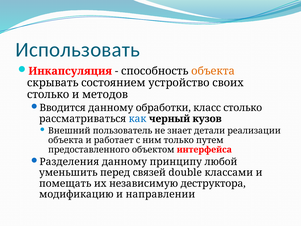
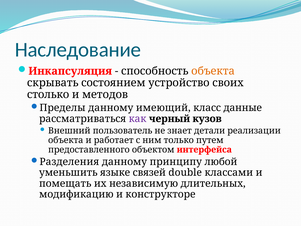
Использовать: Использовать -> Наследование (78, 50)
Вводится: Вводится -> Пределы (63, 108)
обработки: обработки -> имеющий (163, 108)
класс столько: столько -> данные (243, 108)
как colour: blue -> purple (138, 119)
перед: перед -> языке (115, 172)
деструктора: деструктора -> длительных (213, 183)
направлении: направлении -> конструкторе (160, 194)
